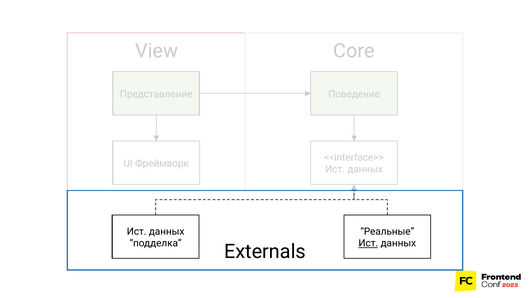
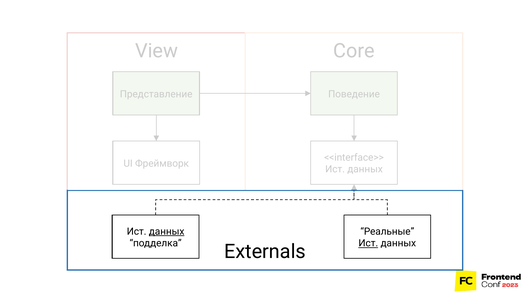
данных underline: none -> present (167, 232)
